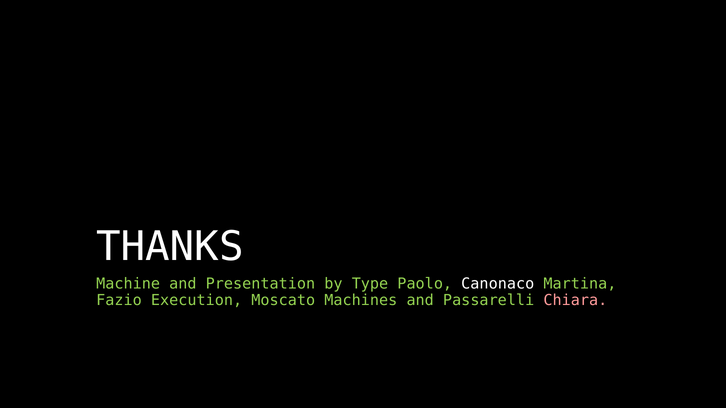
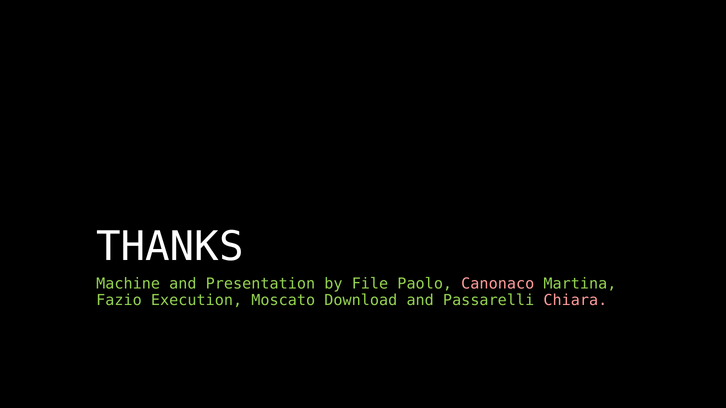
Type: Type -> File (370, 284)
Canonaco colour: white -> pink (498, 284)
Machines: Machines -> Download (361, 300)
